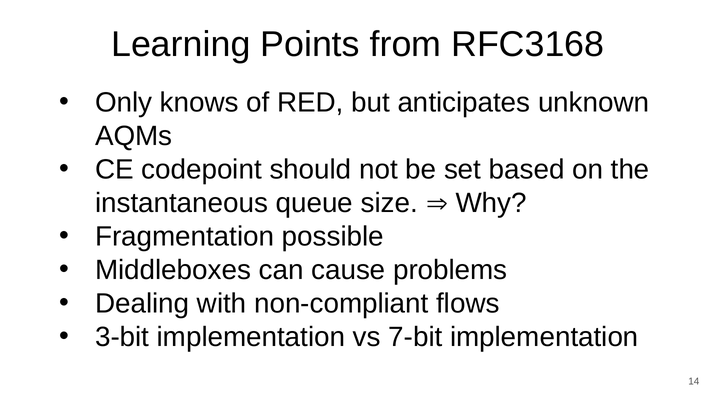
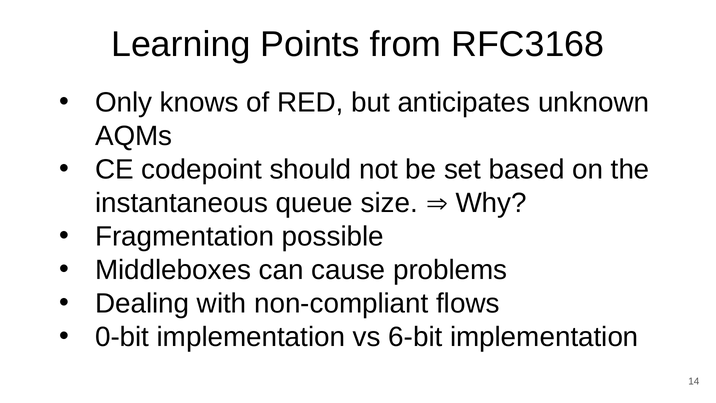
3-bit: 3-bit -> 0-bit (122, 337)
7-bit: 7-bit -> 6-bit (415, 337)
